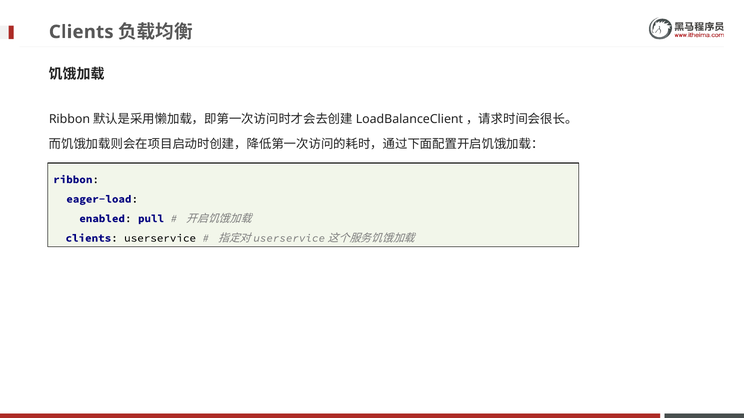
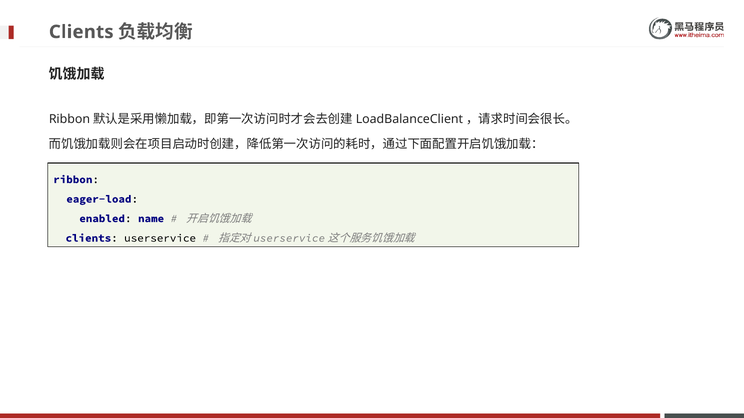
pull: pull -> name (151, 219)
